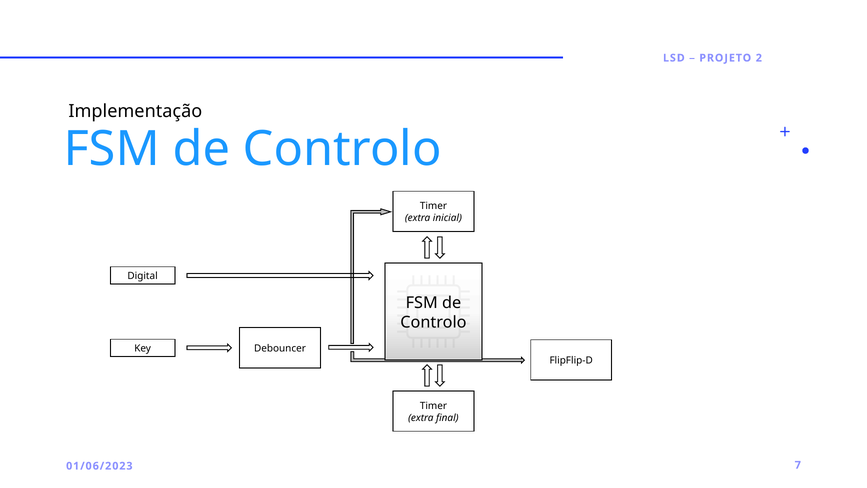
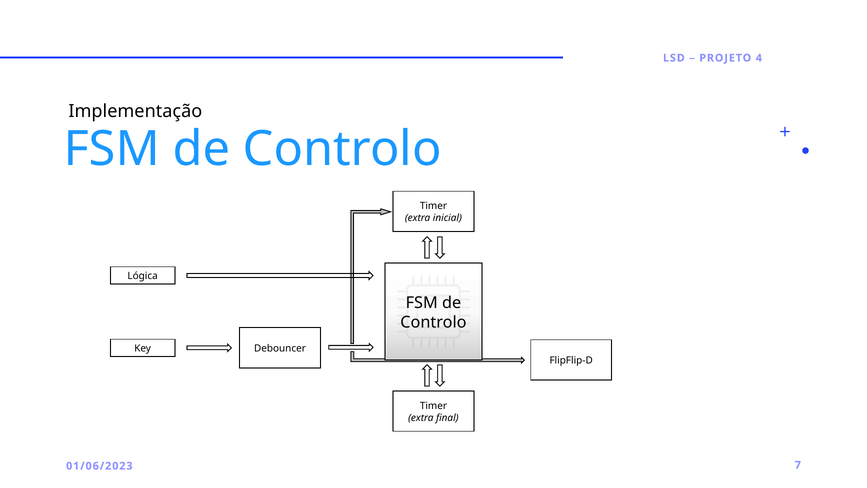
2: 2 -> 4 (759, 58)
Digital: Digital -> Lógica (143, 276)
